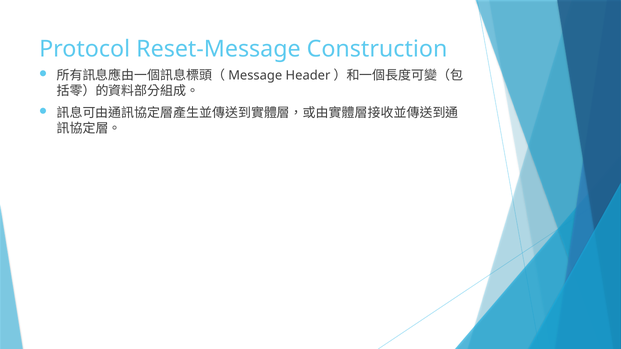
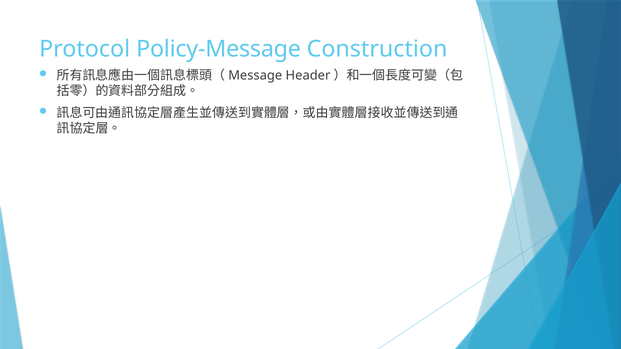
Reset-Message: Reset-Message -> Policy-Message (219, 49)
